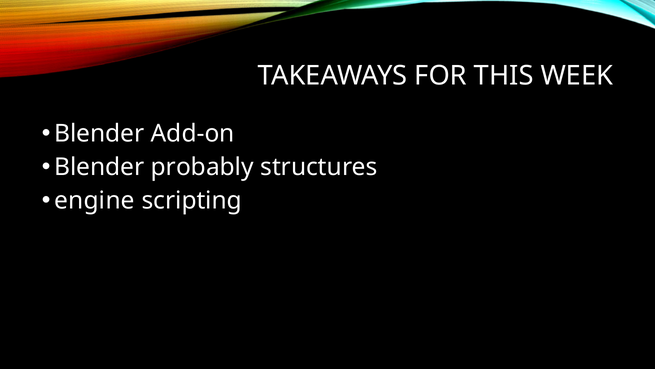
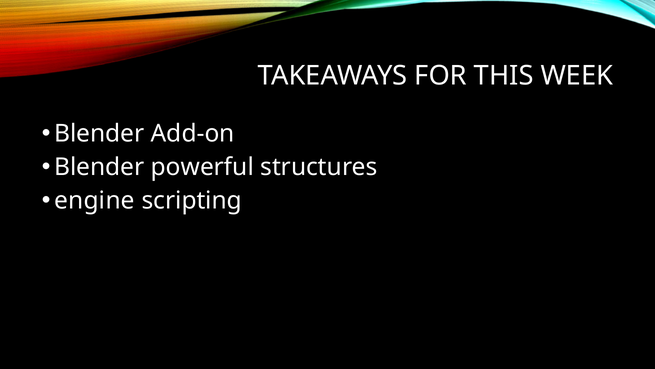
probably: probably -> powerful (202, 167)
